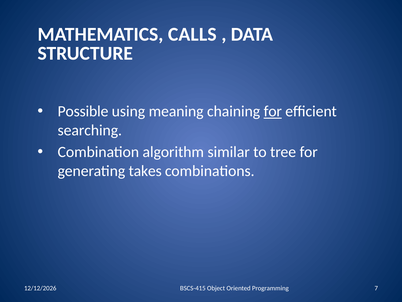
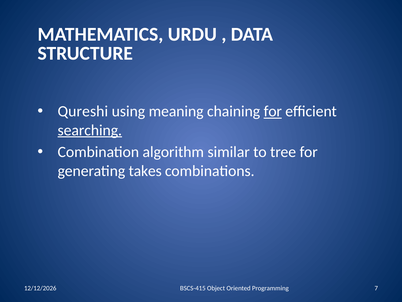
CALLS: CALLS -> URDU (192, 34)
Possible: Possible -> Qureshi (83, 111)
searching underline: none -> present (90, 130)
